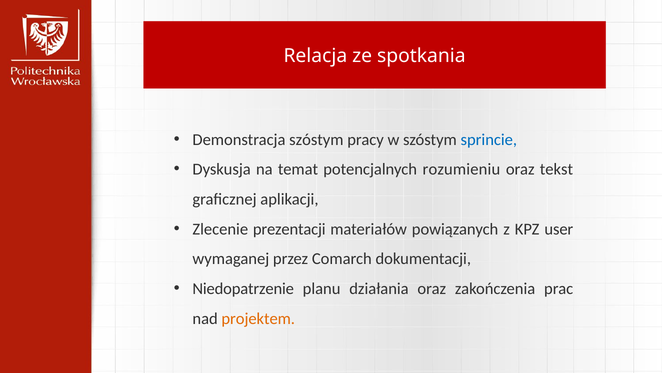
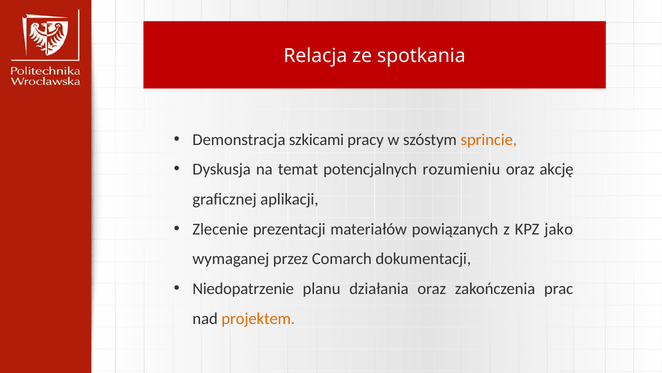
Demonstracja szóstym: szóstym -> szkicami (316, 139)
sprincie colour: blue -> orange (489, 139)
tekst: tekst -> akcję (557, 169)
user: user -> jako (559, 229)
